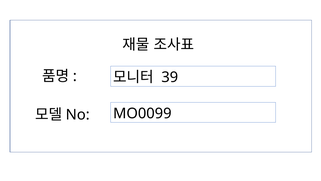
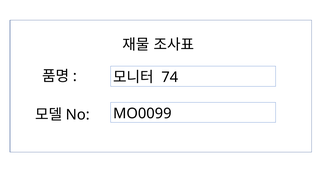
39: 39 -> 74 (170, 77)
